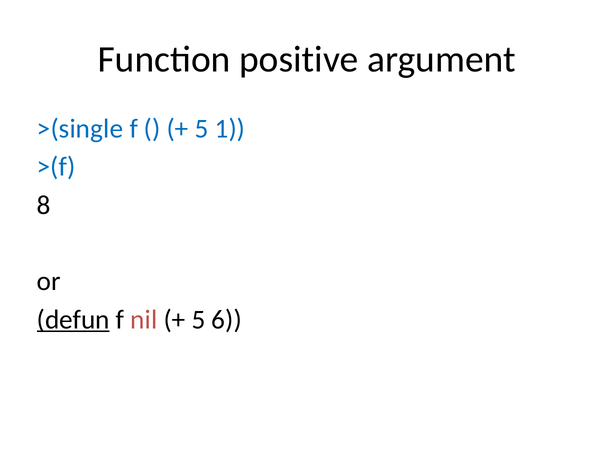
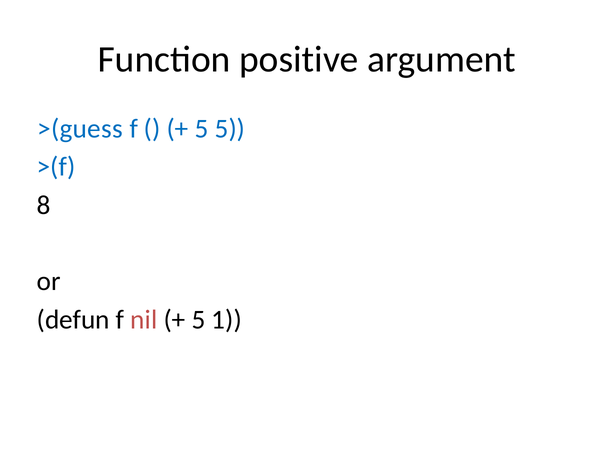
>(single: >(single -> >(guess (80, 129)
5 1: 1 -> 5 (230, 129)
defun underline: present -> none (73, 320)
6: 6 -> 1 (227, 320)
